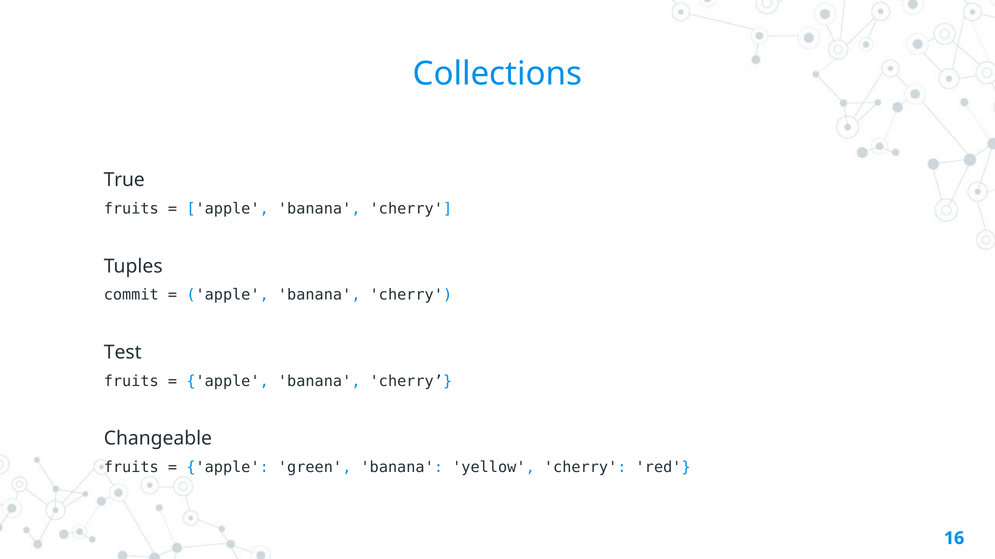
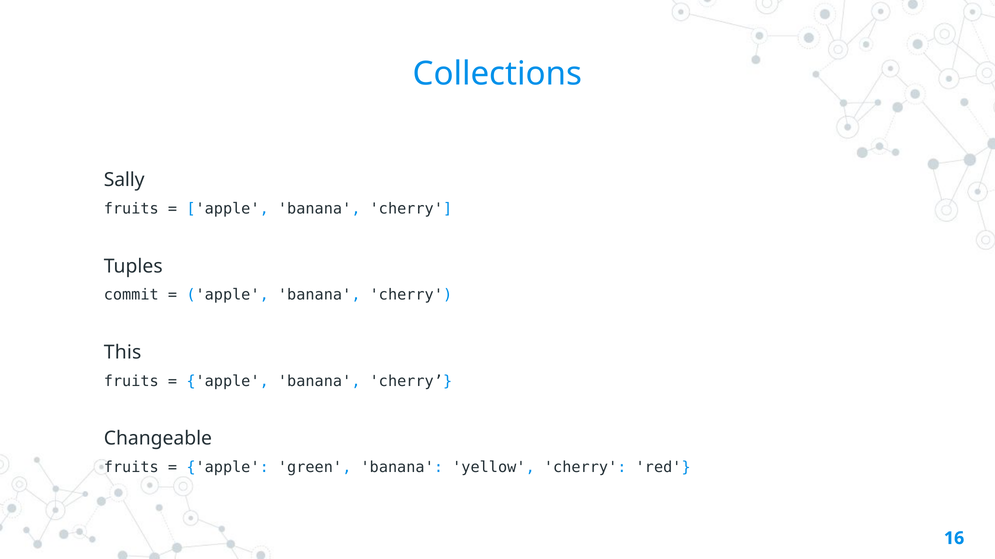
True: True -> Sally (124, 180)
Test: Test -> This (123, 353)
